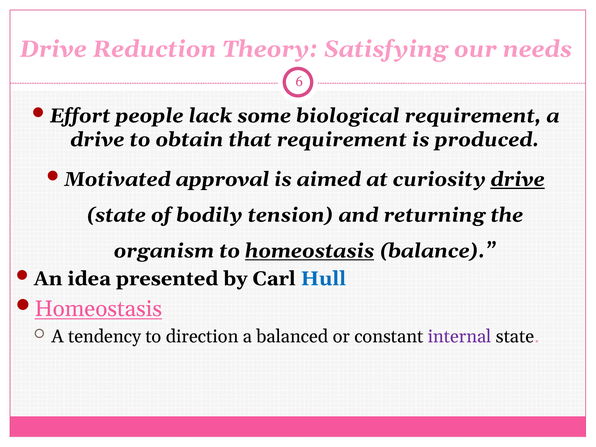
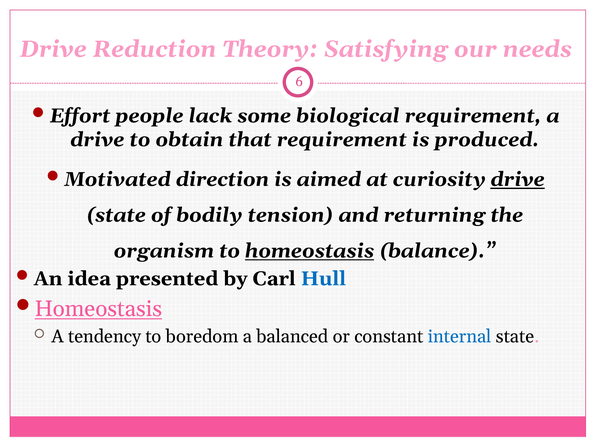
approval: approval -> direction (222, 179)
direction: direction -> boredom (202, 336)
internal colour: purple -> blue (460, 336)
